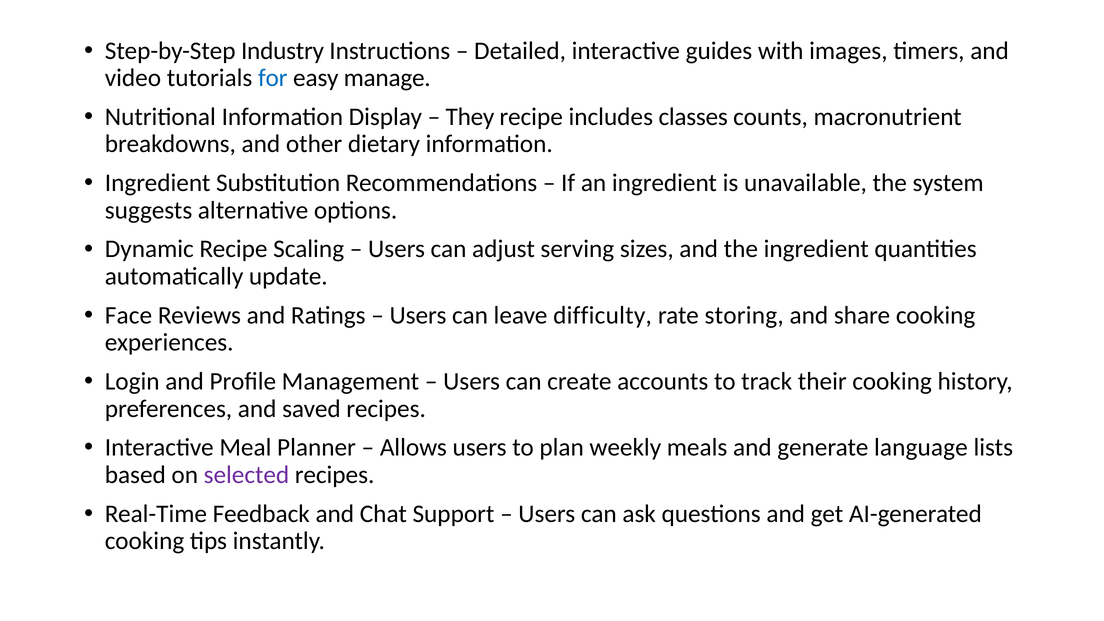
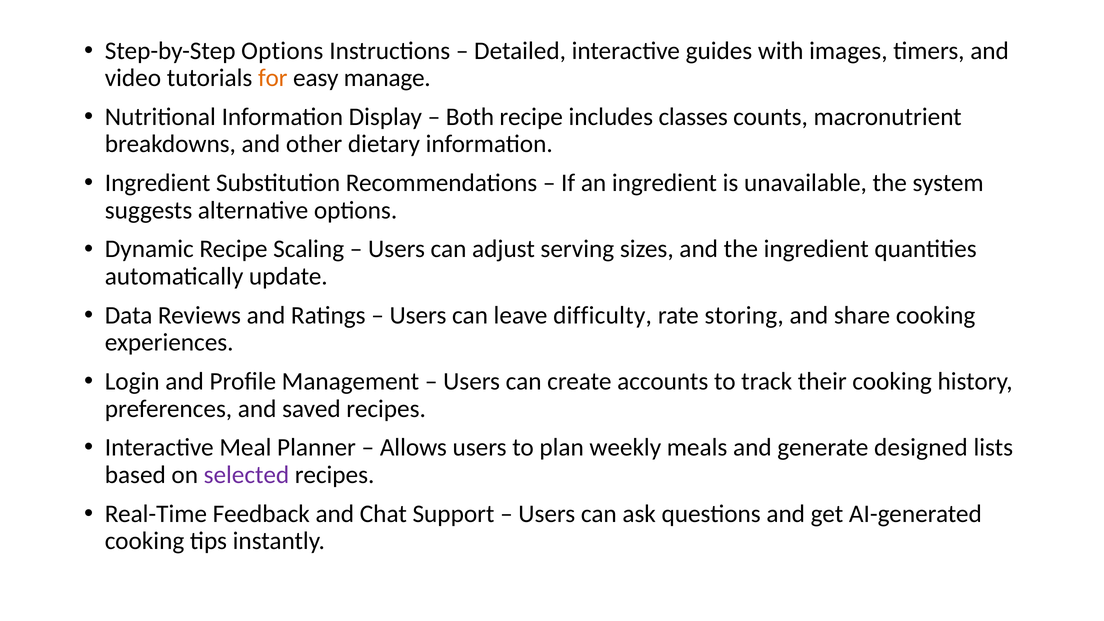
Step-by-Step Industry: Industry -> Options (282, 51)
for colour: blue -> orange (273, 78)
They: They -> Both (470, 117)
Face: Face -> Data (129, 315)
language: language -> designed (921, 448)
